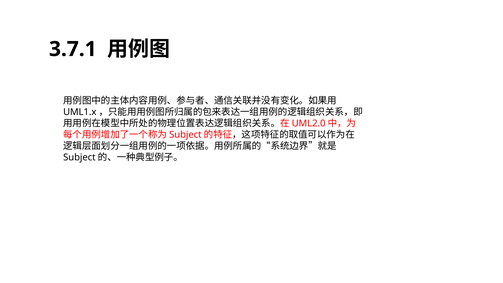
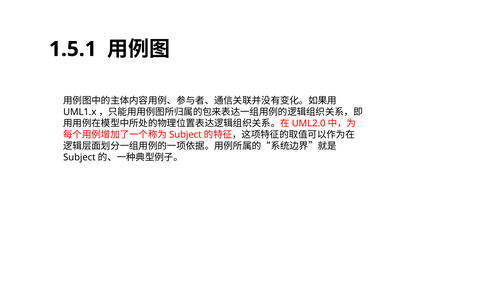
3.7.1: 3.7.1 -> 1.5.1 (73, 49)
